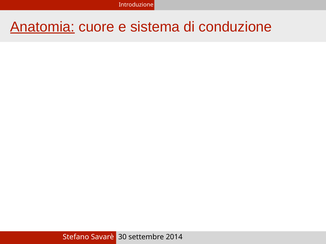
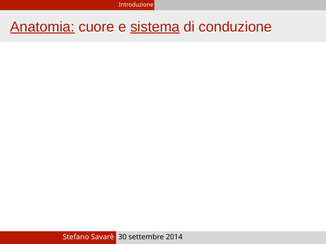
sistema underline: none -> present (155, 27)
